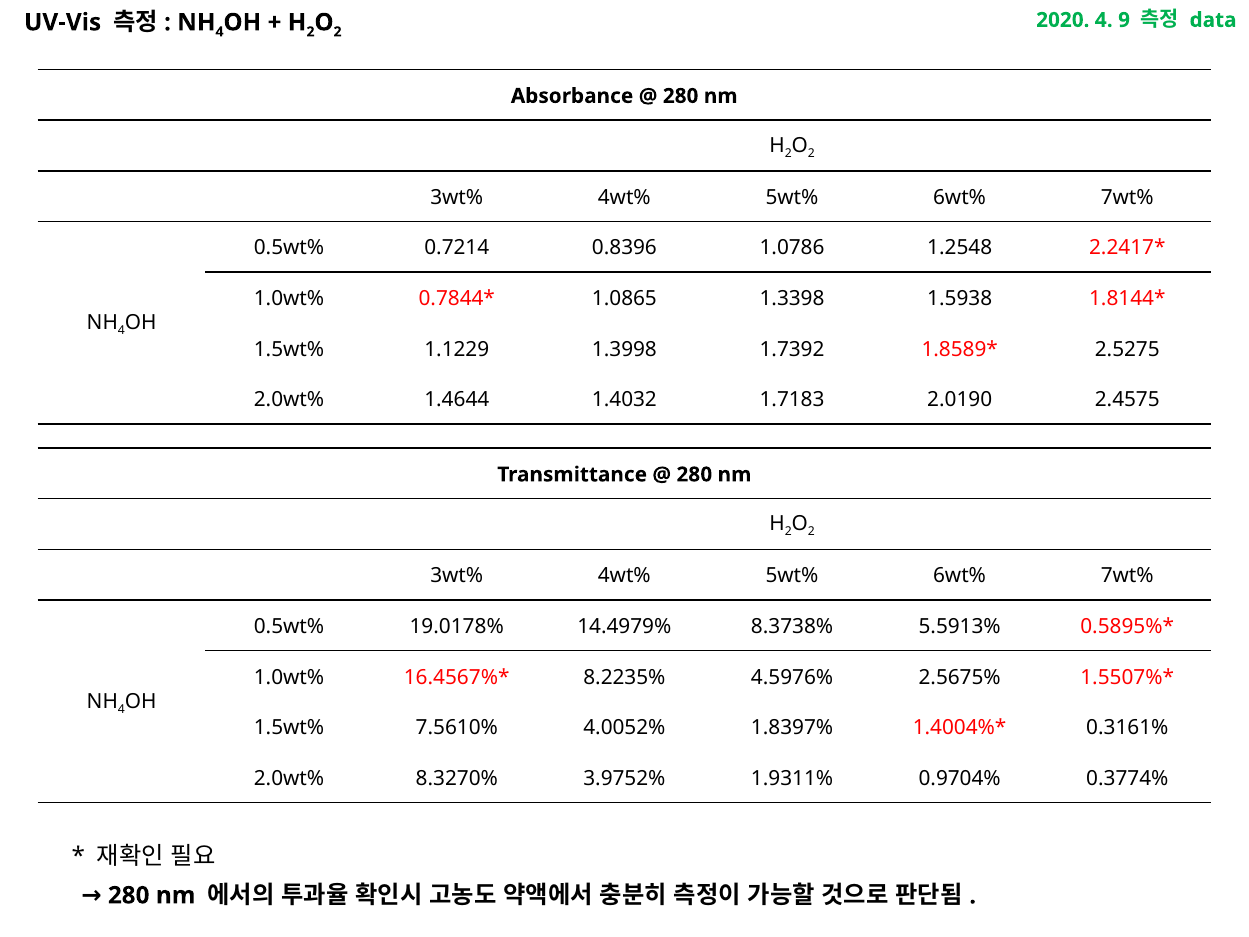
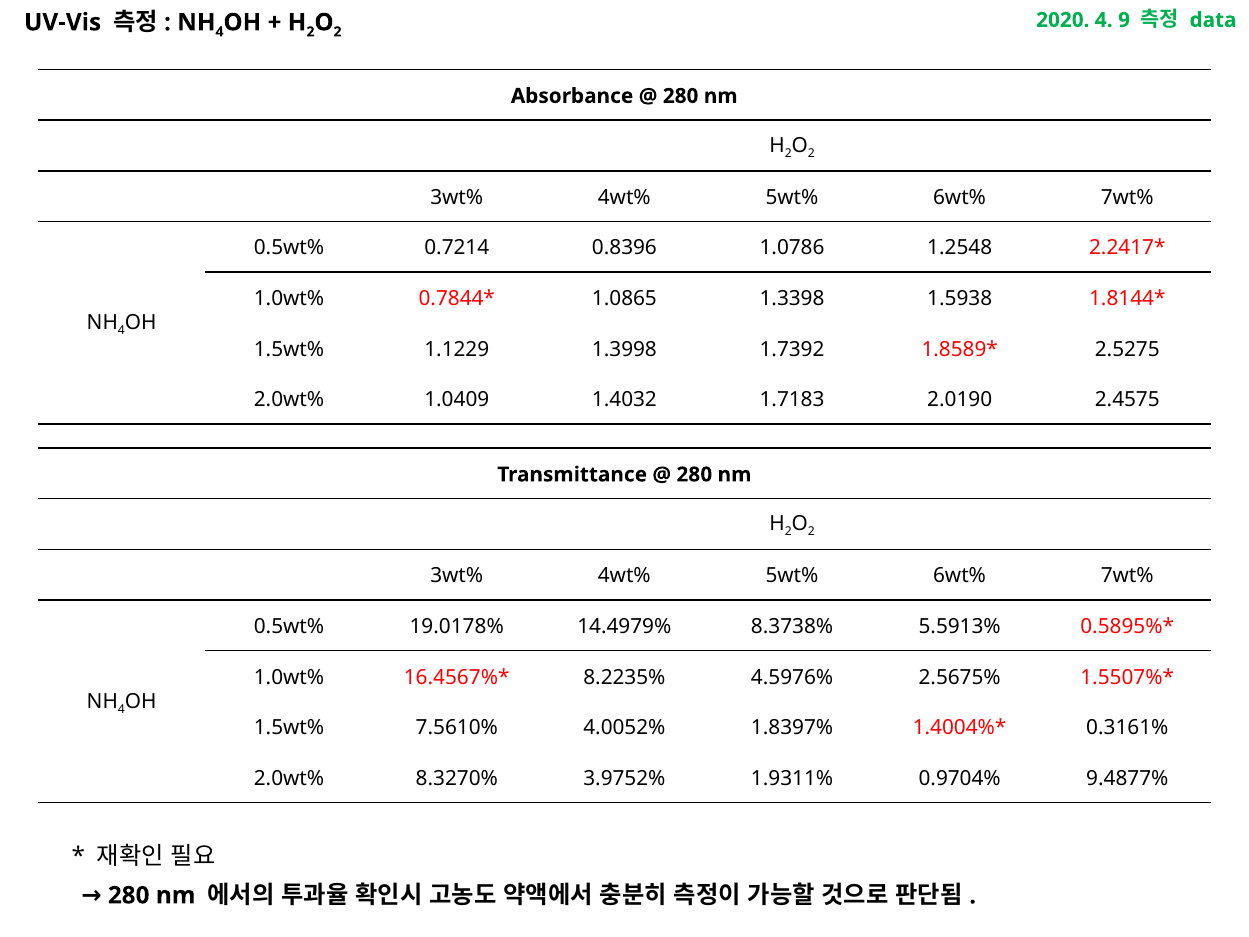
1.4644: 1.4644 -> 1.0409 (457, 400)
0.3774%: 0.3774% -> 9.4877% (1127, 778)
